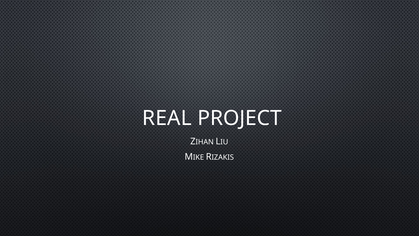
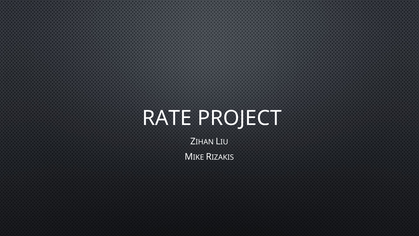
REAL: REAL -> RATE (167, 118)
